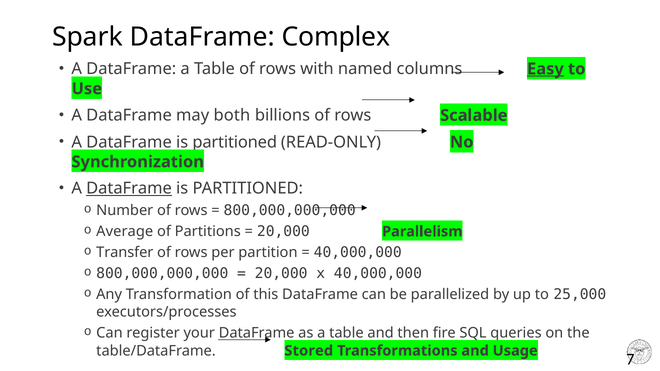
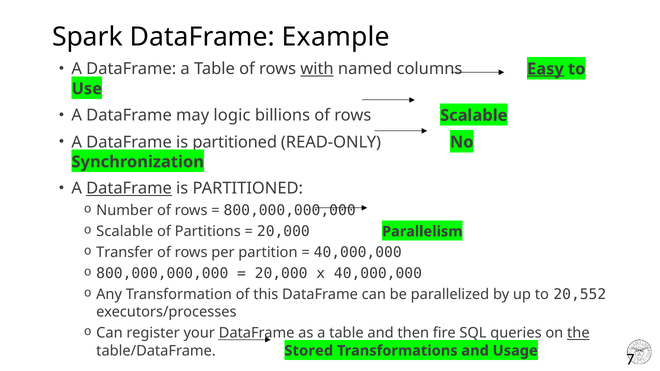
Complex: Complex -> Example (336, 37)
with underline: none -> present (317, 69)
both: both -> logic (232, 115)
Average: Average -> Scalable (125, 232)
25,000: 25,000 -> 20,552 (580, 295)
the underline: none -> present (578, 333)
